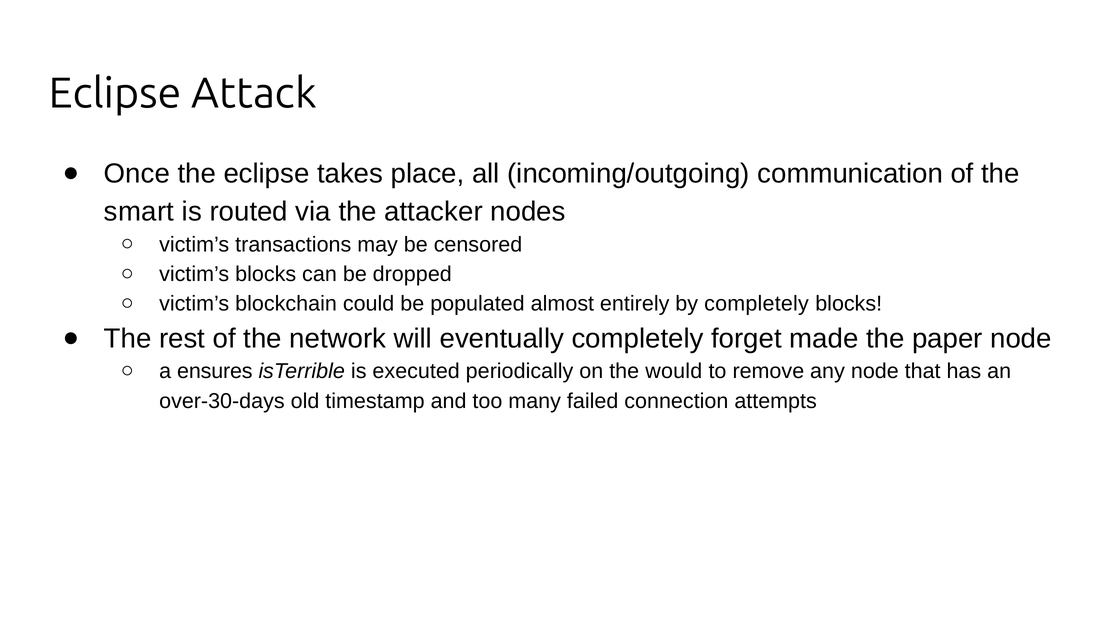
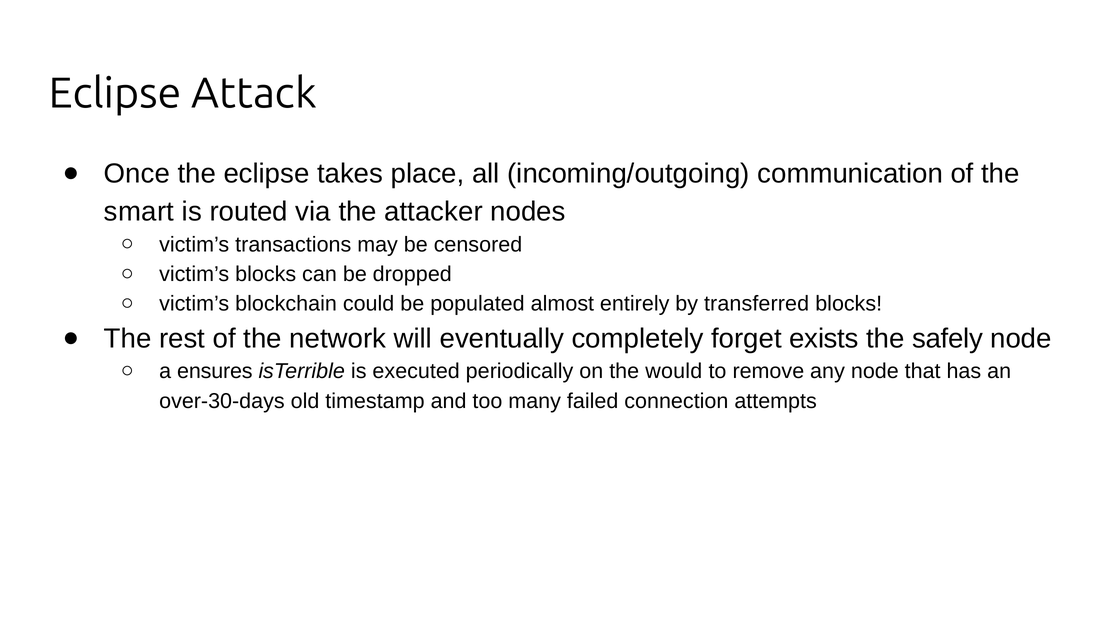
by completely: completely -> transferred (757, 304)
made: made -> exists (824, 339)
paper: paper -> safely (947, 339)
